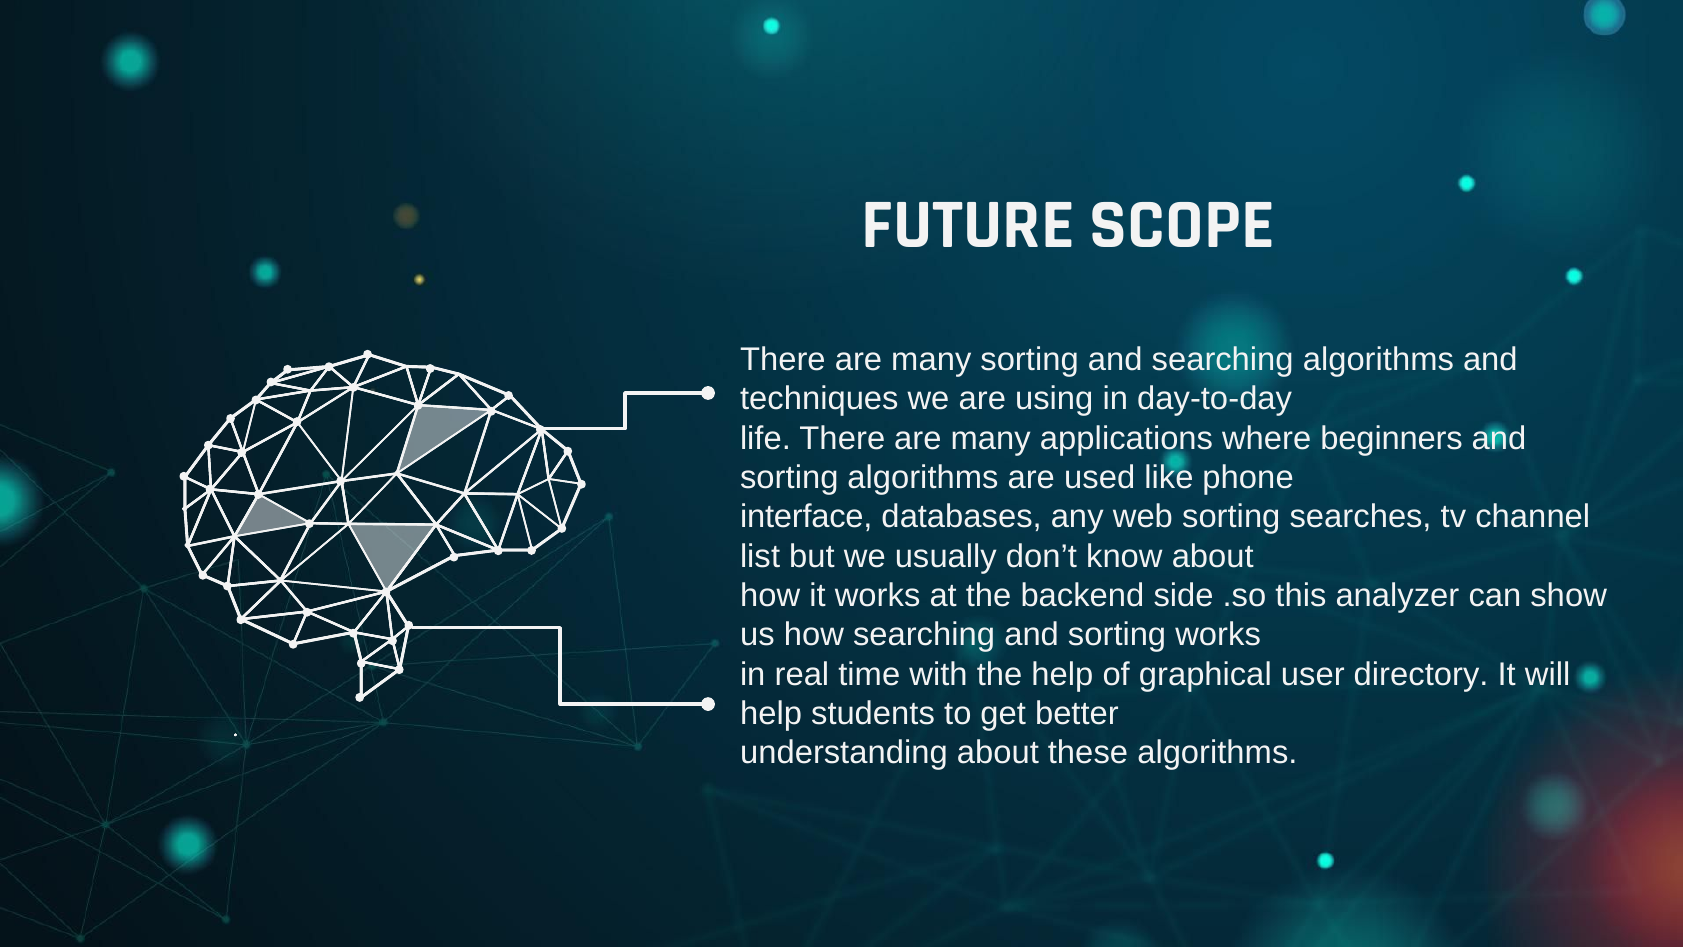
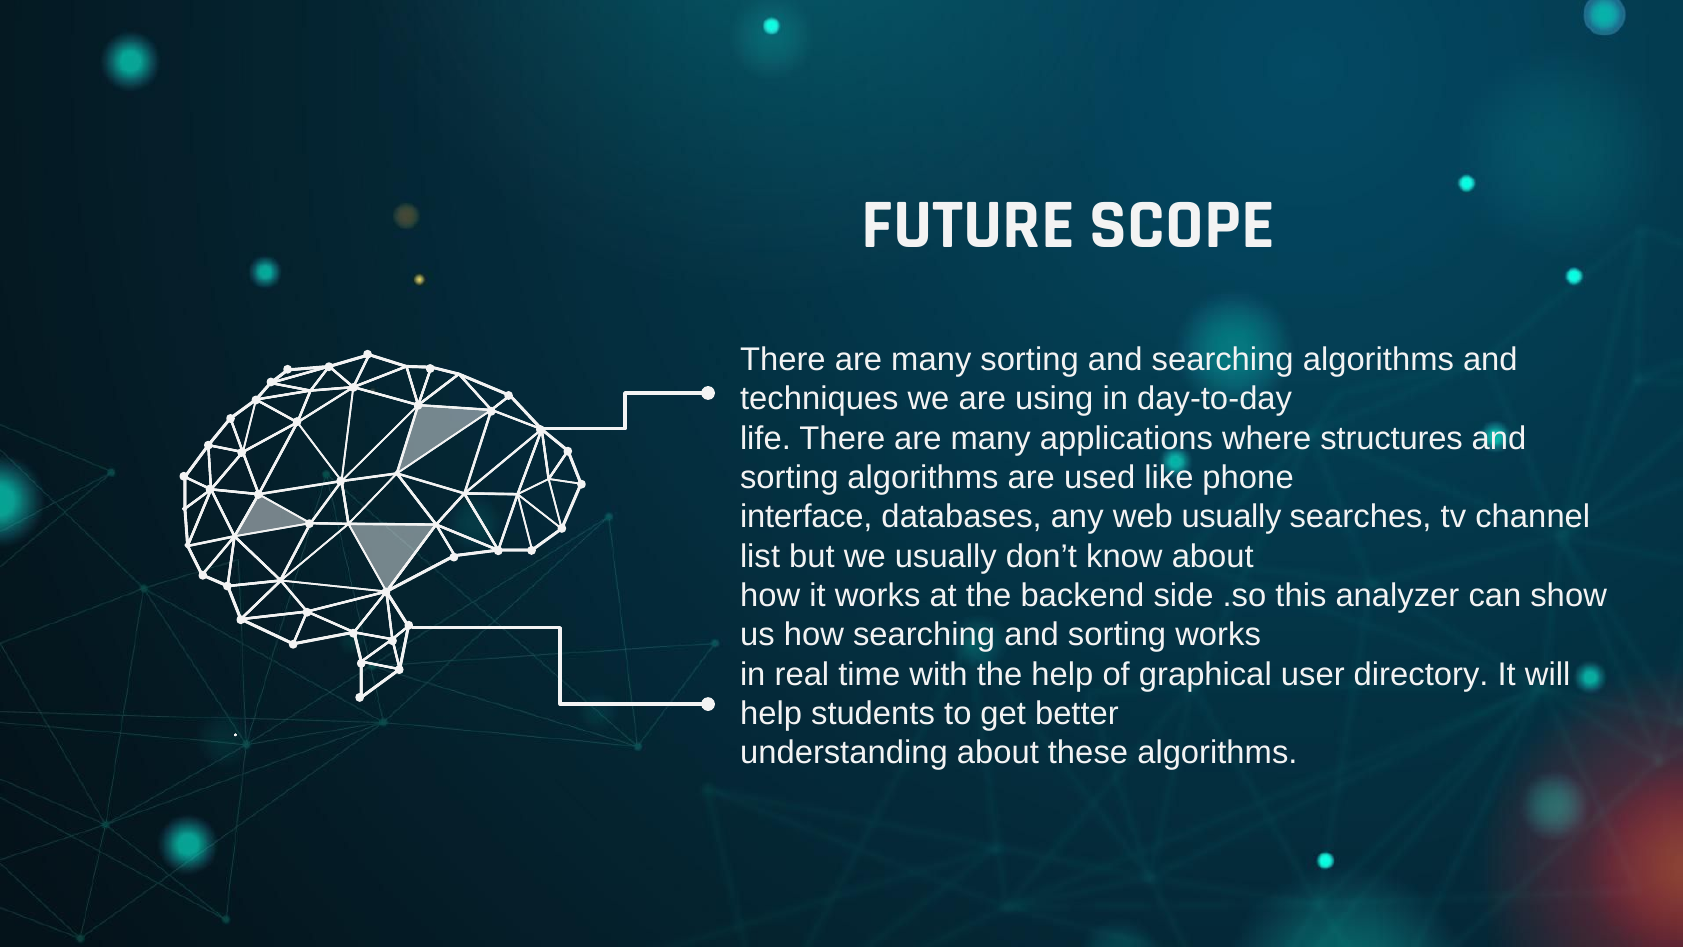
beginners: beginners -> structures (1392, 438)
web sorting: sorting -> usually (1231, 517)
